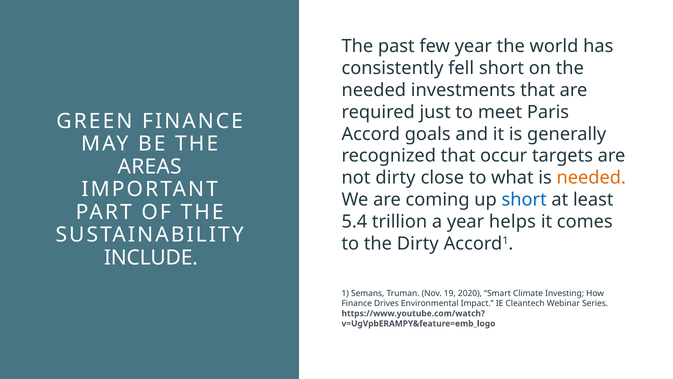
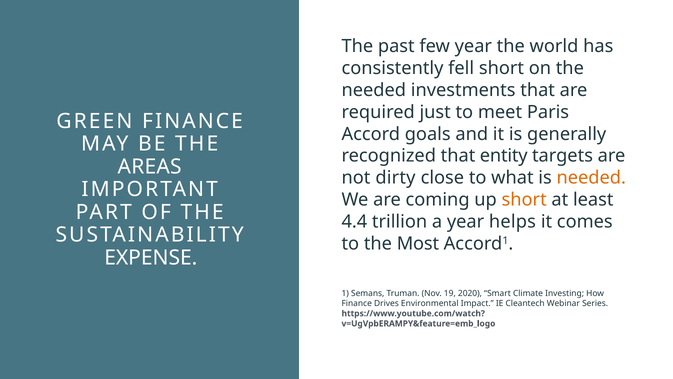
occur: occur -> entity (504, 156)
short colour: blue -> orange (524, 200)
5.4: 5.4 -> 4.4 (354, 221)
the Dirty: Dirty -> Most (418, 243)
INCLUDE: INCLUDE -> EXPENSE (151, 257)
